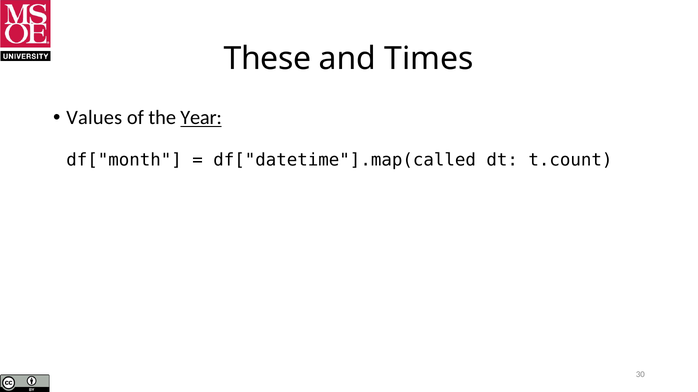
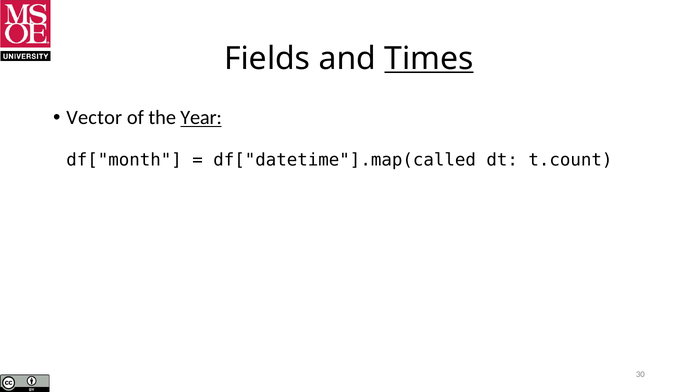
These: These -> Fields (267, 59)
Times underline: none -> present (429, 59)
Values: Values -> Vector (94, 118)
